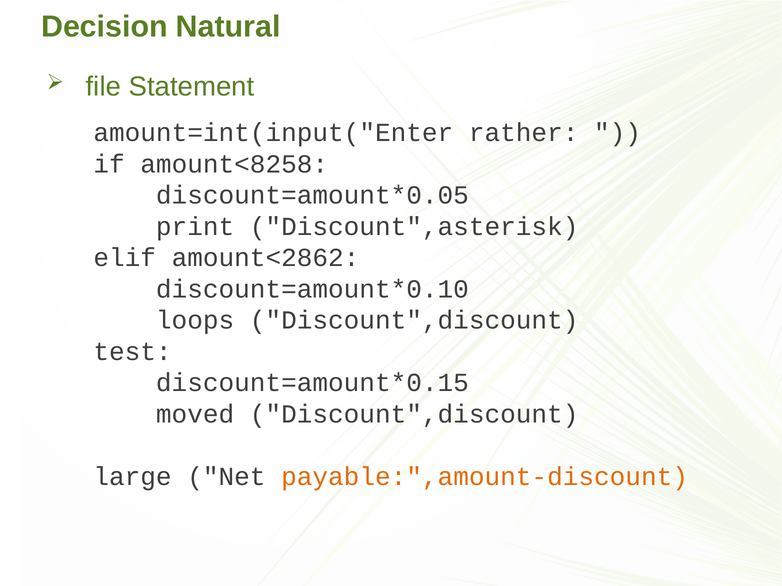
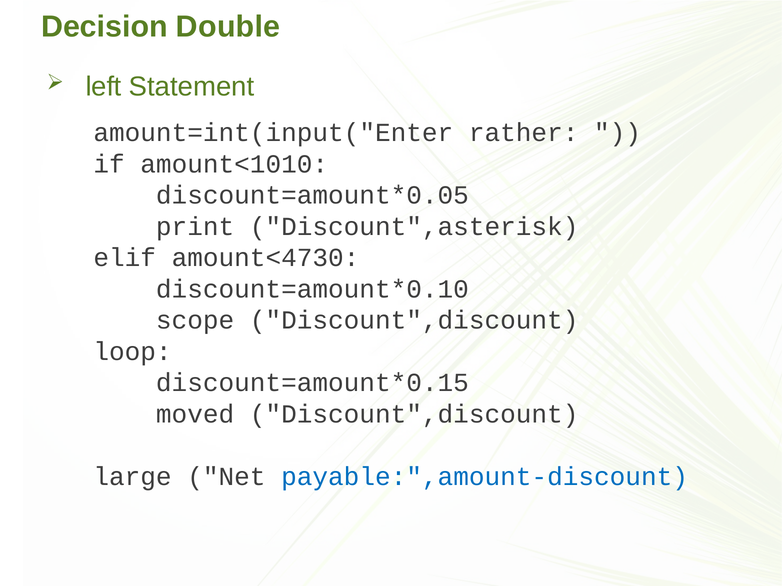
Natural: Natural -> Double (228, 27)
file: file -> left (104, 87)
amount<8258: amount<8258 -> amount<1010 (234, 164)
amount<2862: amount<2862 -> amount<4730 (266, 258)
loops: loops -> scope (195, 321)
test: test -> loop (133, 352)
payable:",amount-discount colour: orange -> blue (485, 477)
